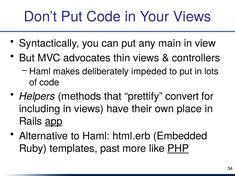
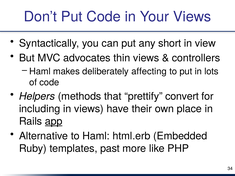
main: main -> short (170, 43)
impeded: impeded -> affecting (149, 72)
PHP underline: present -> none (178, 149)
